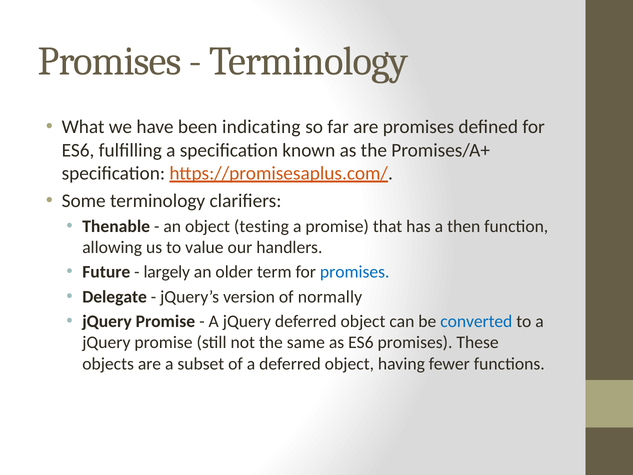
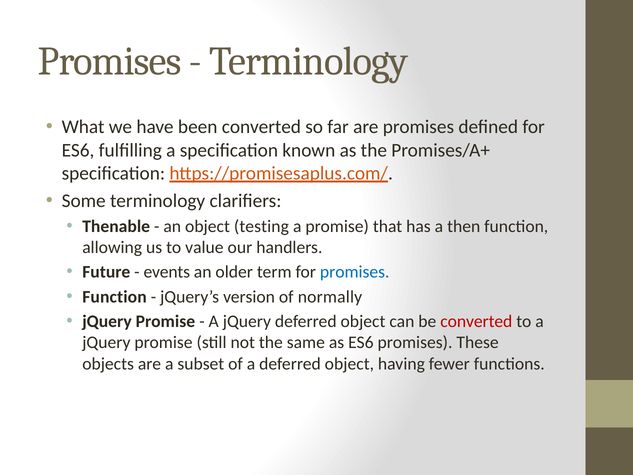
been indicating: indicating -> converted (261, 127)
largely: largely -> events (167, 272)
Delegate: Delegate -> Function (115, 297)
converted colour: blue -> red (476, 321)
